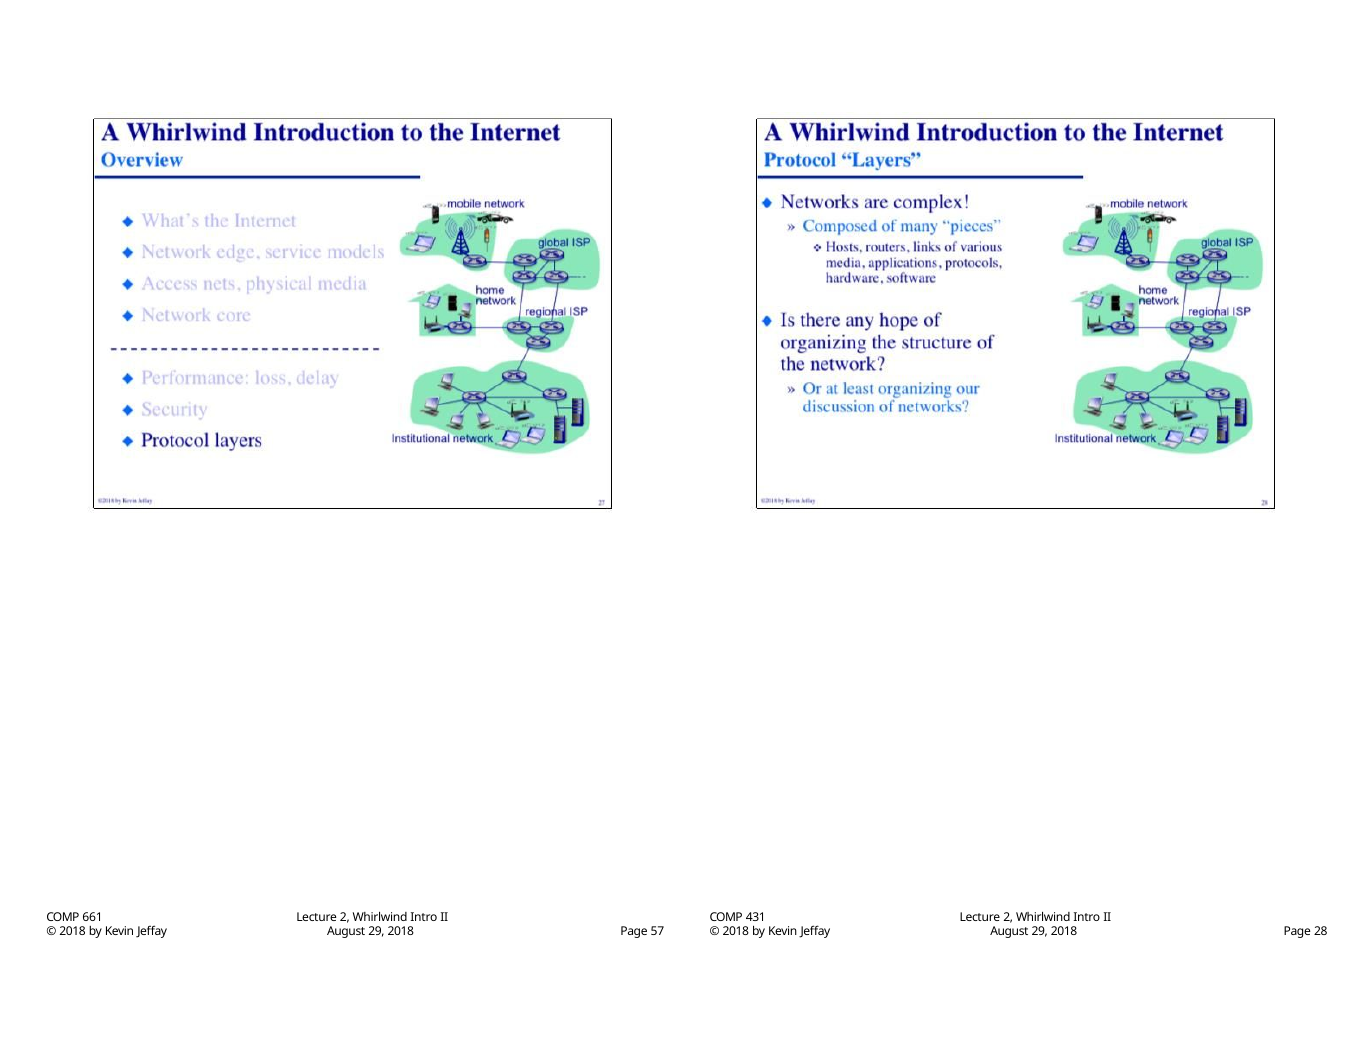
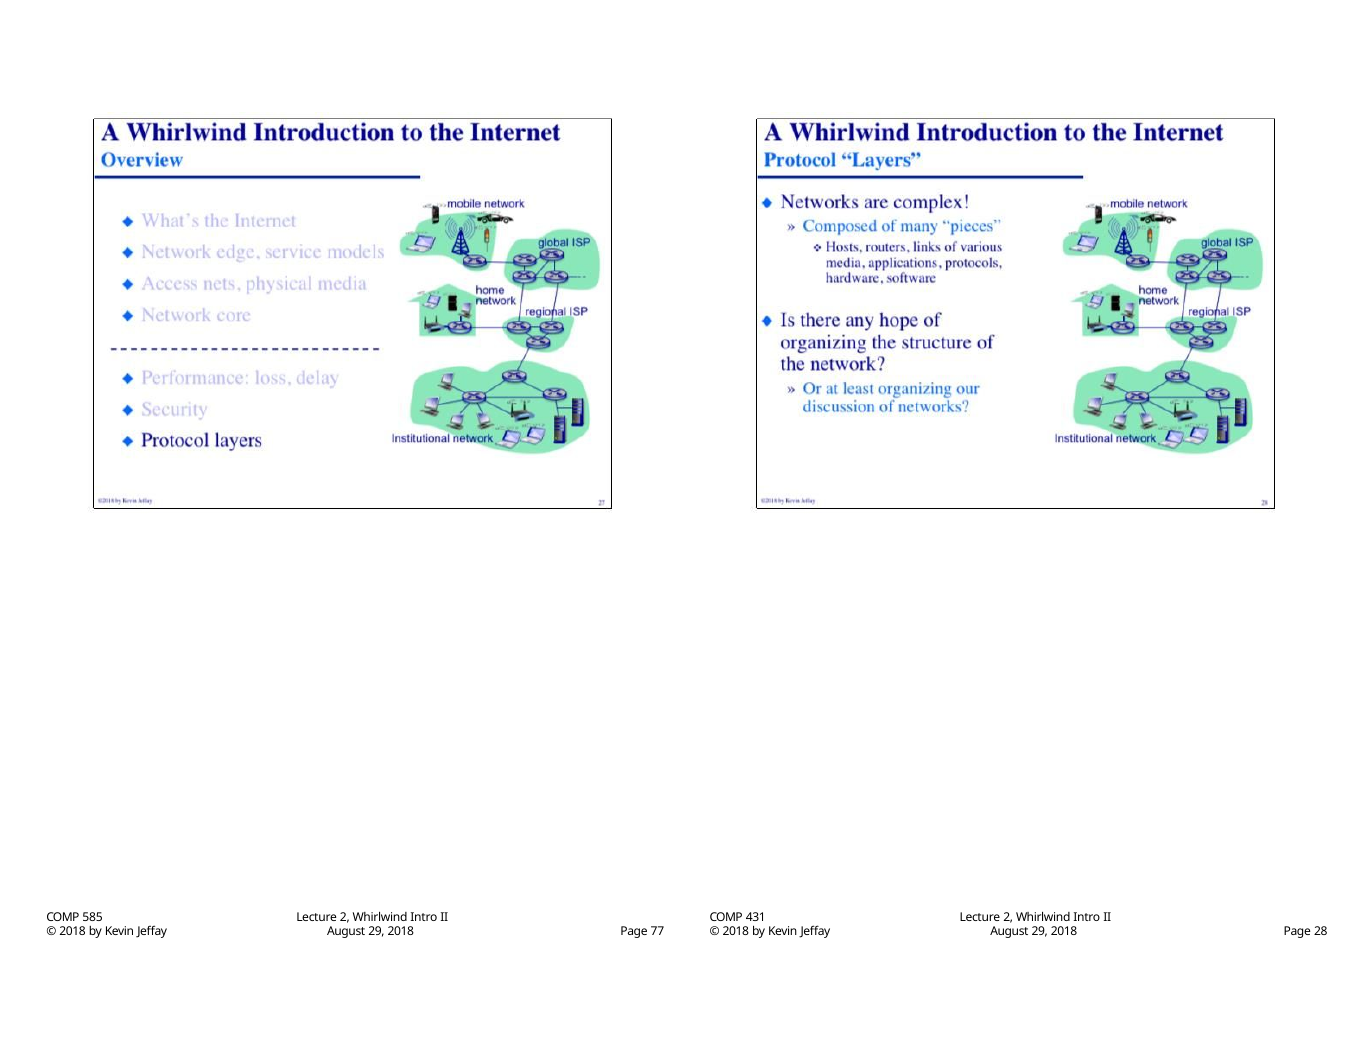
661: 661 -> 585 (93, 918)
57: 57 -> 77 (658, 932)
